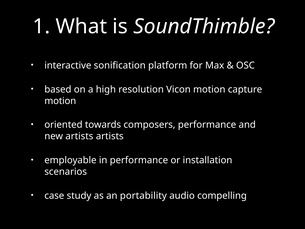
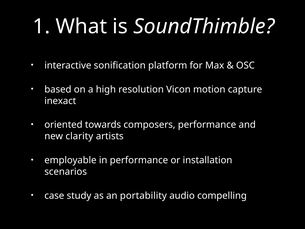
motion: motion -> inexact (60, 101)
new artists: artists -> clarity (79, 136)
